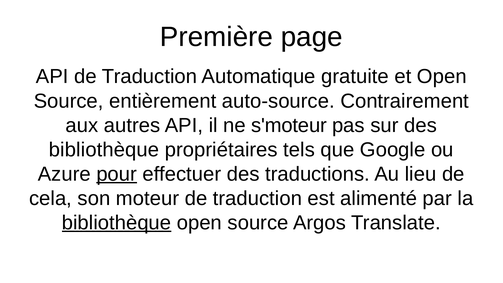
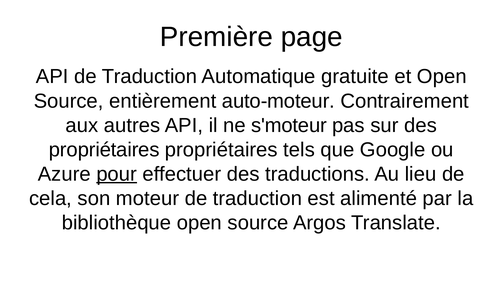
auto-source: auto-source -> auto-moteur (278, 101)
bibliothèque: bibliothèque -> propriétaires (104, 150)
bibliothèque underline: present -> none (117, 223)
